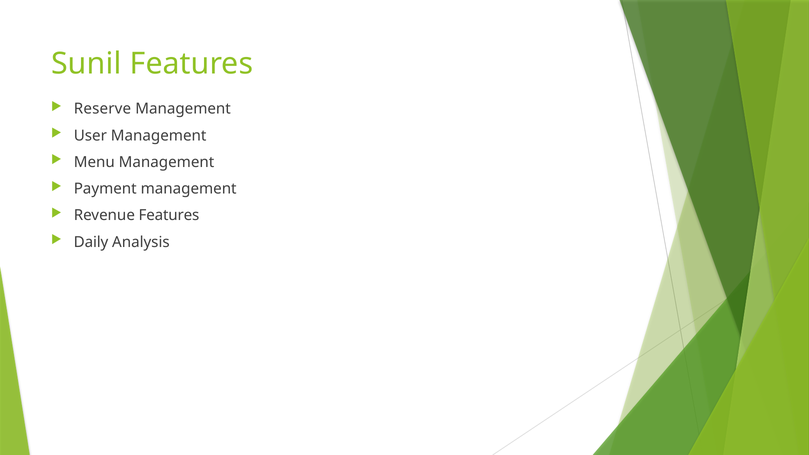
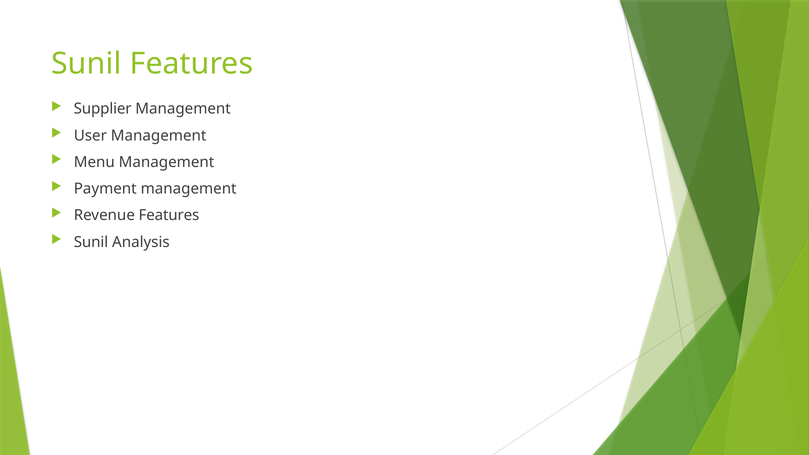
Reserve: Reserve -> Supplier (103, 109)
Daily: Daily -> Sunil (91, 242)
